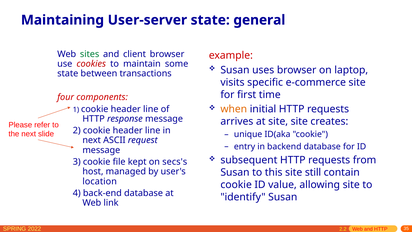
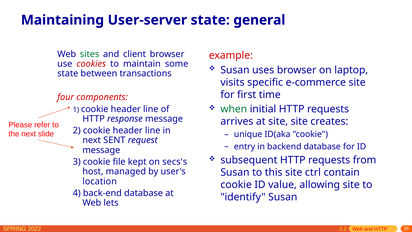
when colour: orange -> green (234, 109)
ASCII: ASCII -> SENT (114, 140)
still: still -> ctrl (313, 172)
link: link -> lets (111, 203)
